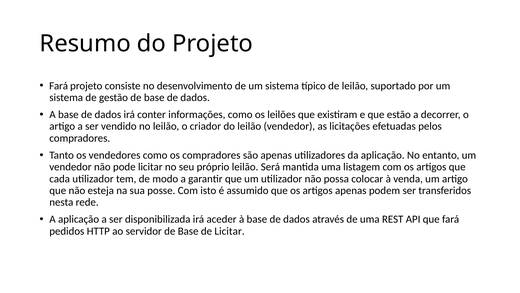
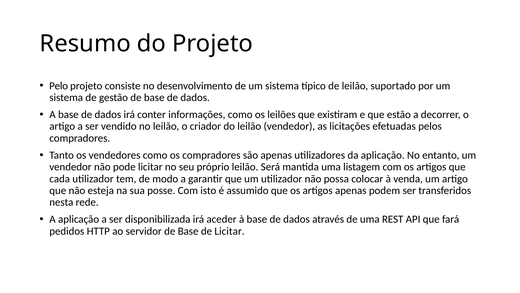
Fará: Fará -> Pelo (59, 86)
